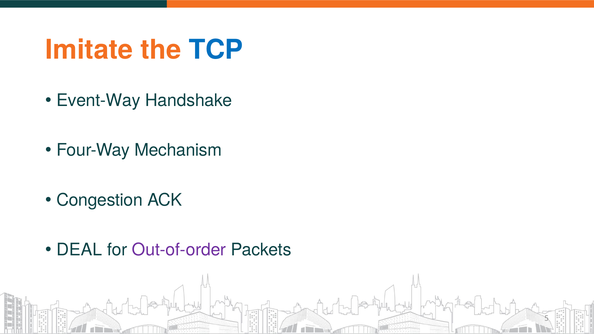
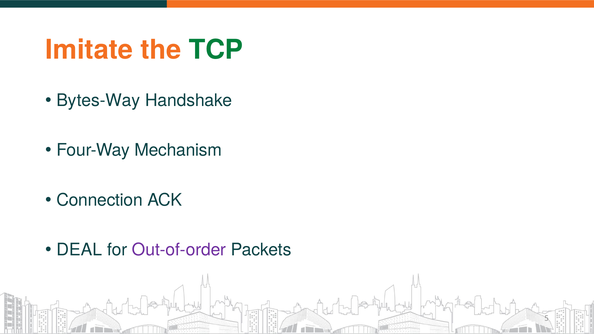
TCP colour: blue -> green (216, 50)
Event-Way: Event-Way -> Bytes-Way (98, 100)
Congestion: Congestion -> Connection (100, 200)
